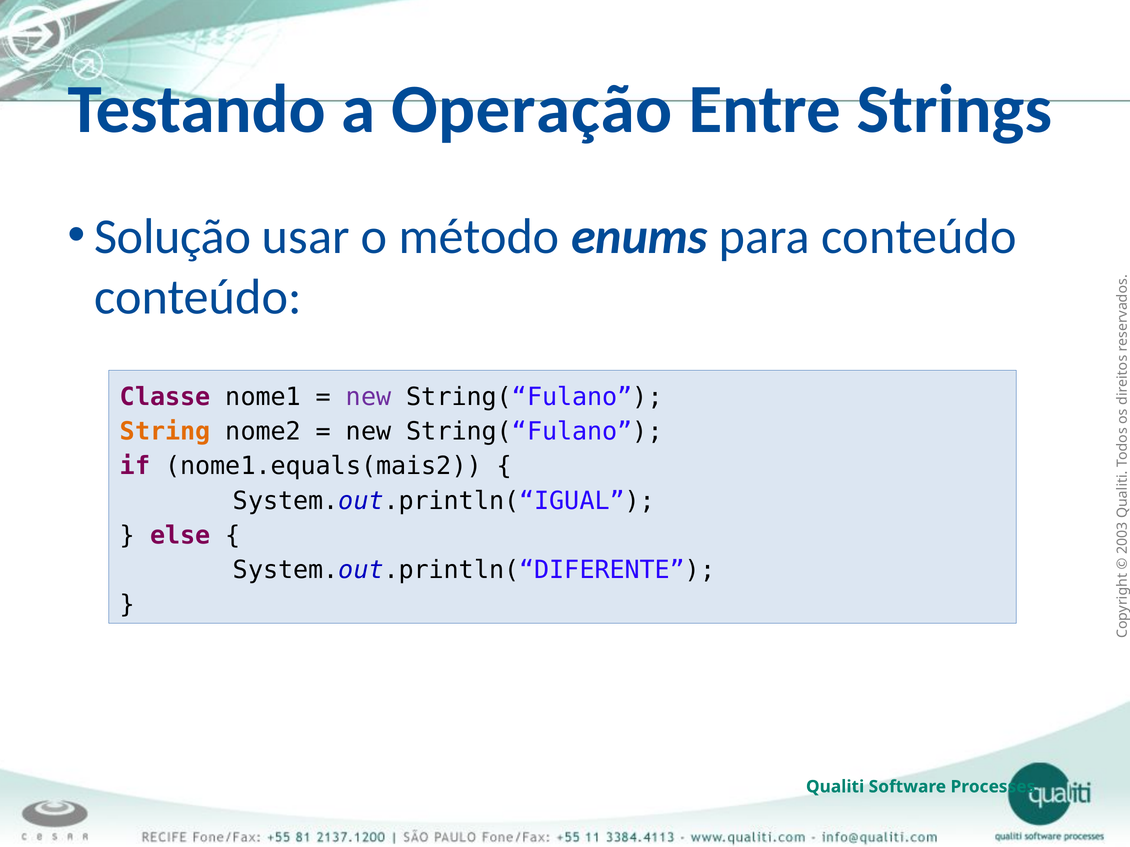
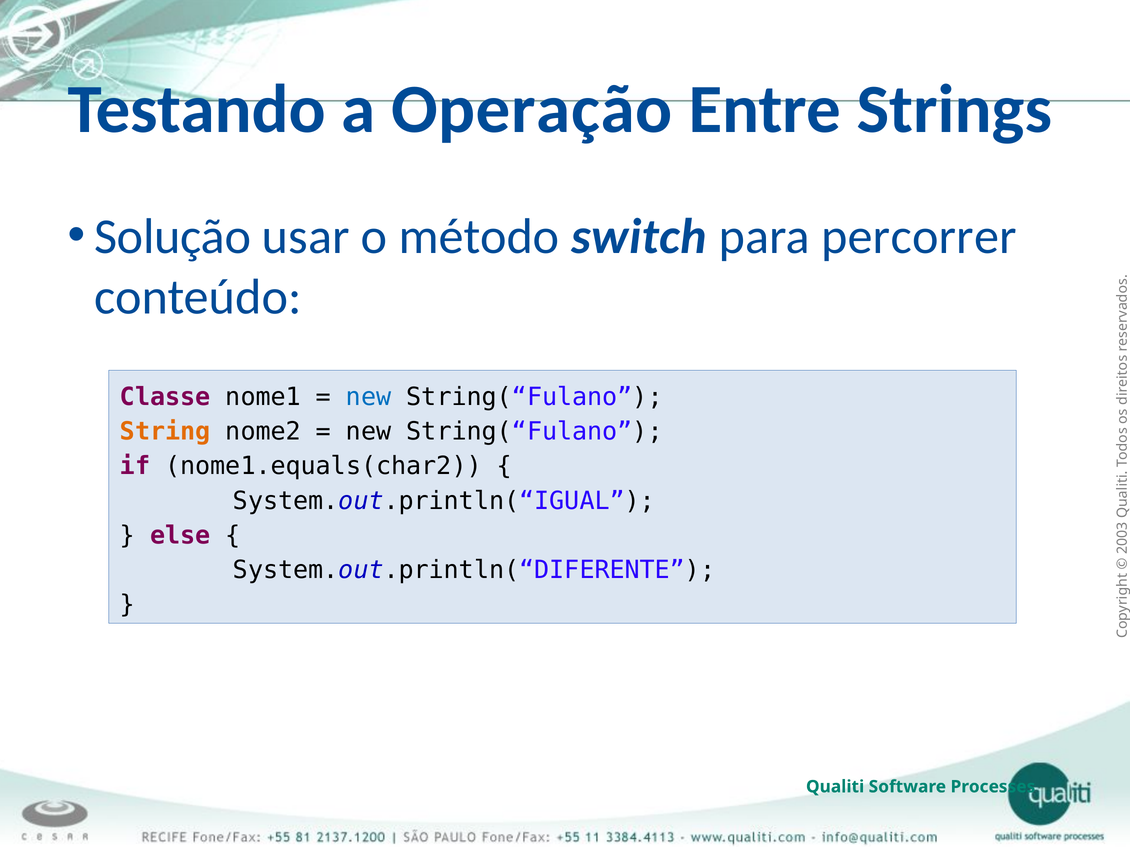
enums: enums -> switch (639, 237)
para conteúdo: conteúdo -> percorrer (919, 237)
new colour: purple -> blue (369, 397)
nome1.equals(mais2: nome1.equals(mais2 -> nome1.equals(char2 (323, 466)
